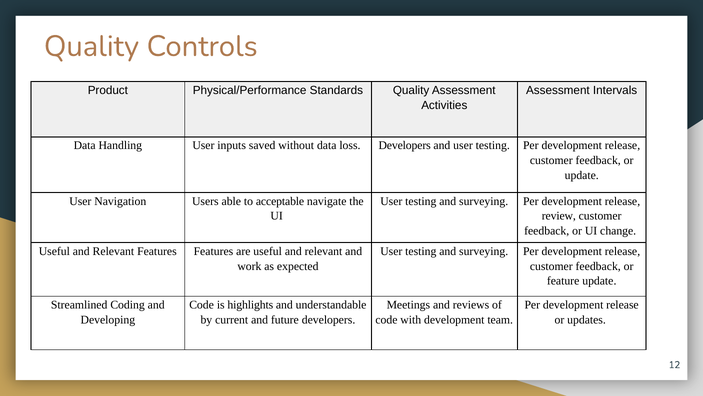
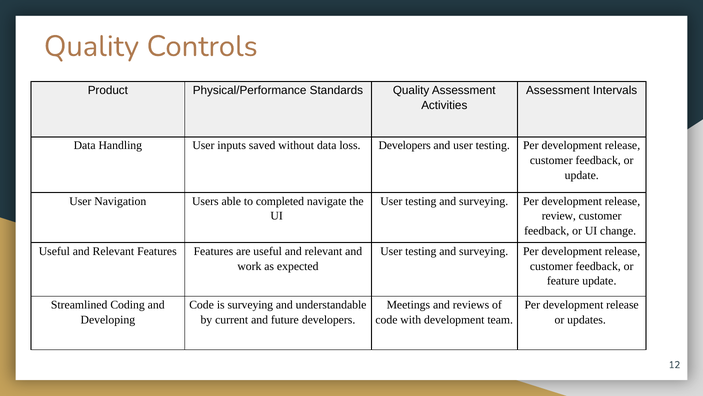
acceptable: acceptable -> completed (280, 201)
is highlights: highlights -> surveying (250, 304)
